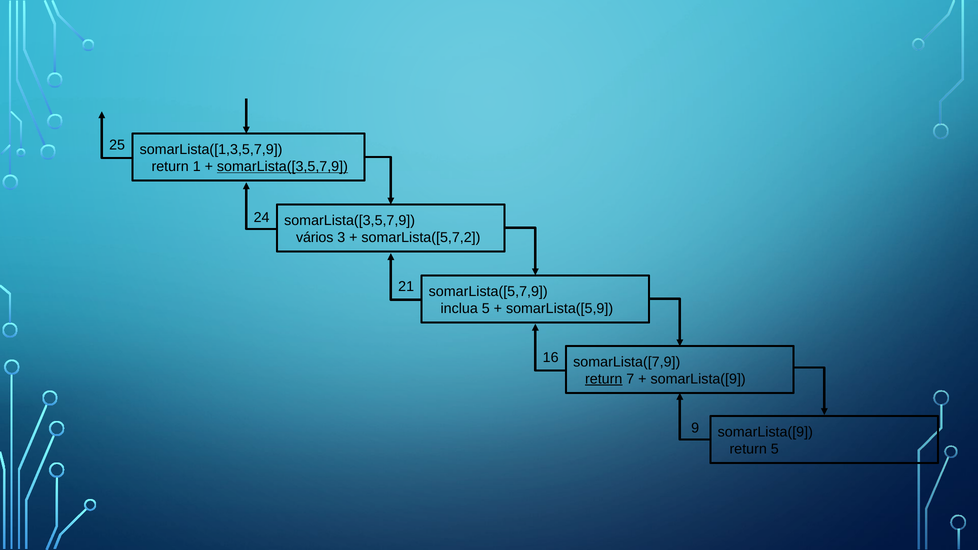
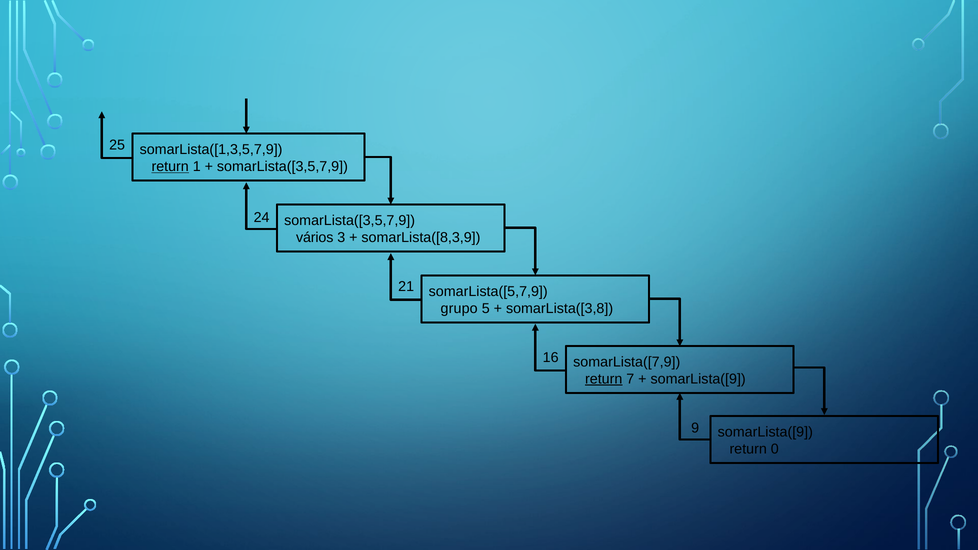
return underline: none -> present (170, 167)
somarLista([3,5,7,9 underline: present -> none (282, 167)
somarLista([5,7,2: somarLista([5,7,2 -> somarLista([8,3,9 (421, 238)
inclua: inclua -> grupo (459, 309)
somarLista([5,9: somarLista([5,9 -> somarLista([3,8 (560, 309)
return 5: 5 -> 0 (775, 449)
